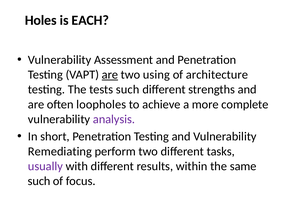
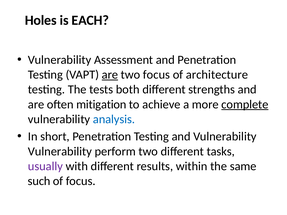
two using: using -> focus (156, 75)
tests such: such -> both (128, 90)
loopholes: loopholes -> mitigation (101, 104)
complete underline: none -> present (245, 104)
analysis colour: purple -> blue (114, 119)
Remediating: Remediating -> Vulnerability (60, 152)
